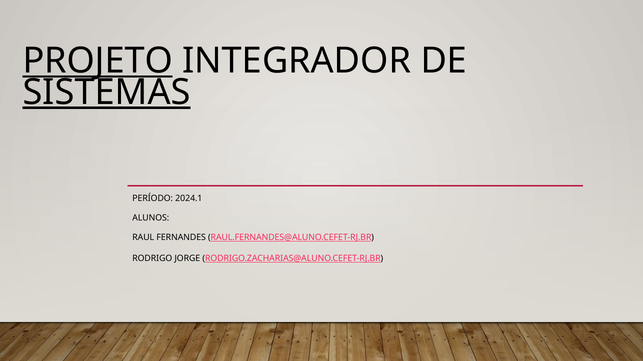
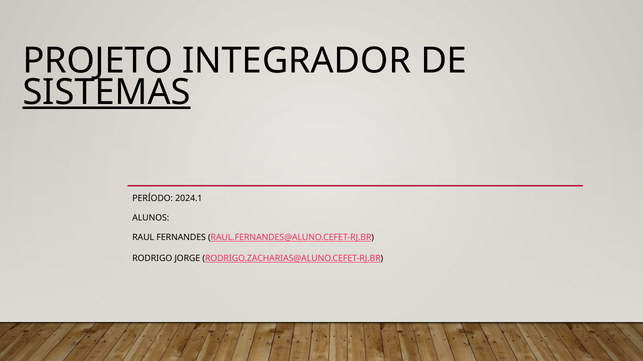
PROJETO underline: present -> none (98, 61)
